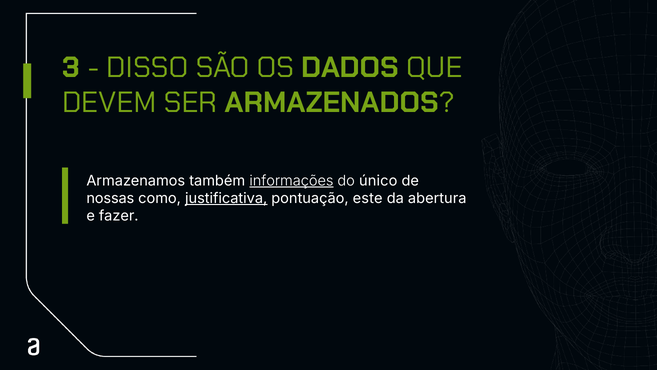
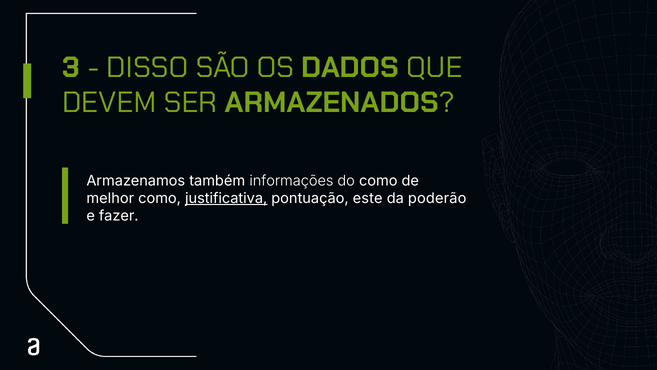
informações underline: present -> none (291, 181)
do único: único -> como (378, 181)
nossas: nossas -> melhor (110, 198)
abertura: abertura -> poderão (437, 198)
